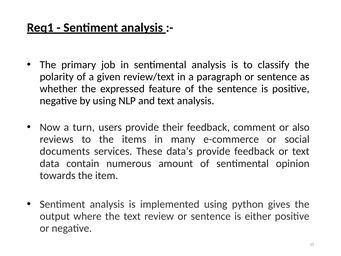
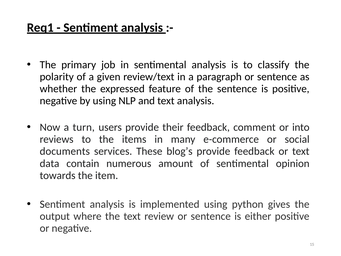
also: also -> into (301, 127)
data’s: data’s -> blog’s (180, 151)
